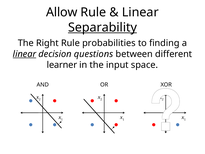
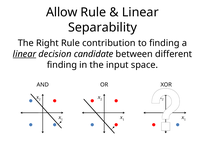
Separability underline: present -> none (102, 27)
probabilities: probabilities -> contribution (109, 43)
questions: questions -> candidate (94, 54)
learner: learner -> finding (62, 65)
